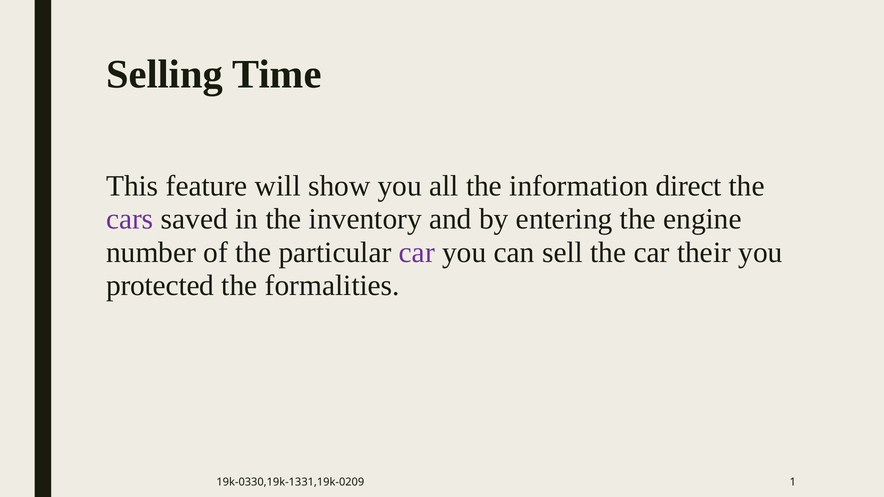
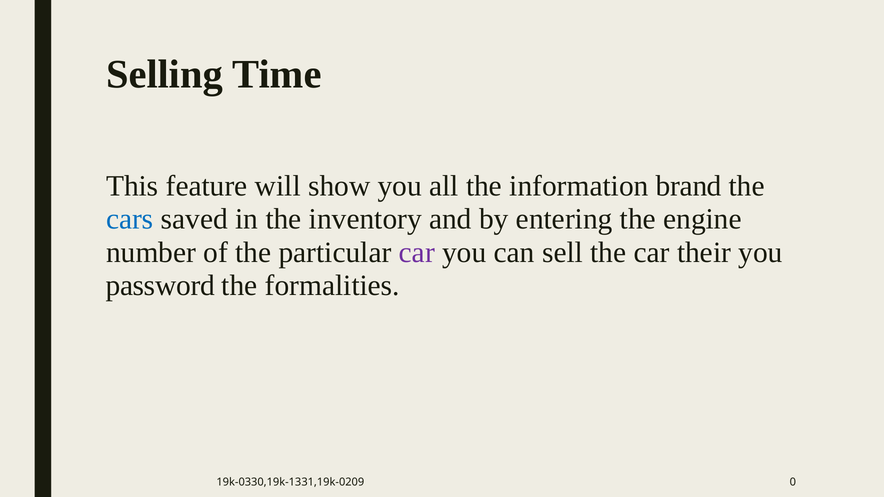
direct: direct -> brand (689, 186)
cars colour: purple -> blue (130, 219)
protected: protected -> password (160, 286)
1: 1 -> 0 (793, 482)
